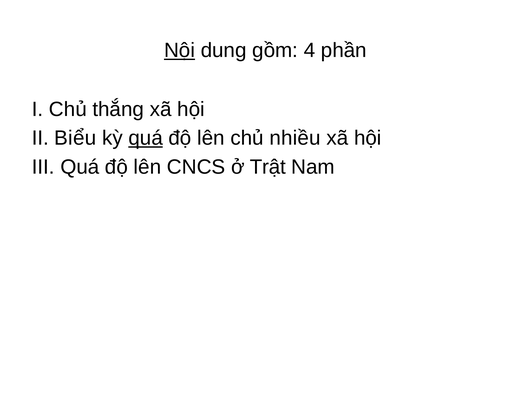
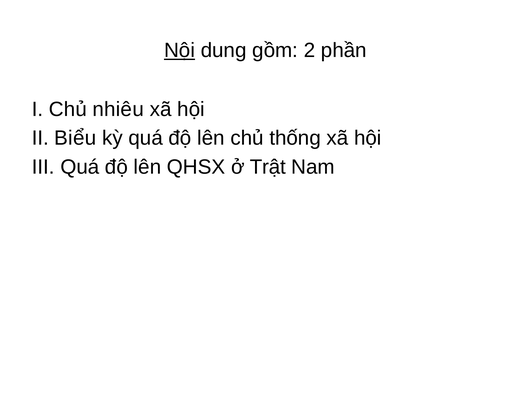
4: 4 -> 2 (310, 51)
thắng: thắng -> nhiêu (118, 109)
quá underline: present -> none (146, 138)
nhiều: nhiều -> thống (295, 138)
CNCS: CNCS -> QHSX (196, 167)
